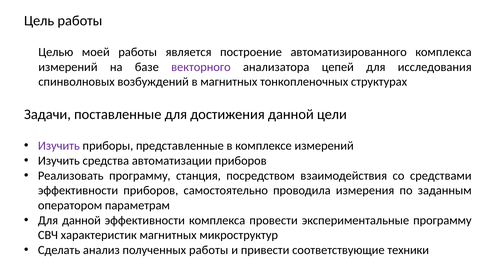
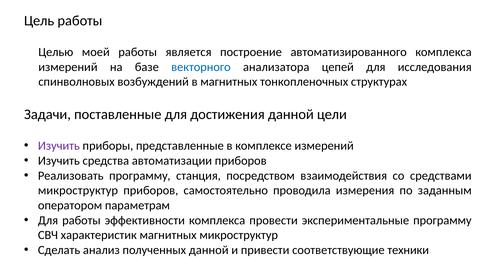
векторного colour: purple -> blue (201, 67)
эффективности: эффективности -> микроструктур (78, 191)
Для данной: данной -> работы (81, 220)
полученных работы: работы -> данной (209, 250)
